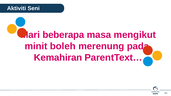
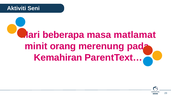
mengikut: mengikut -> matlamat (135, 35)
boleh: boleh -> orang (63, 46)
